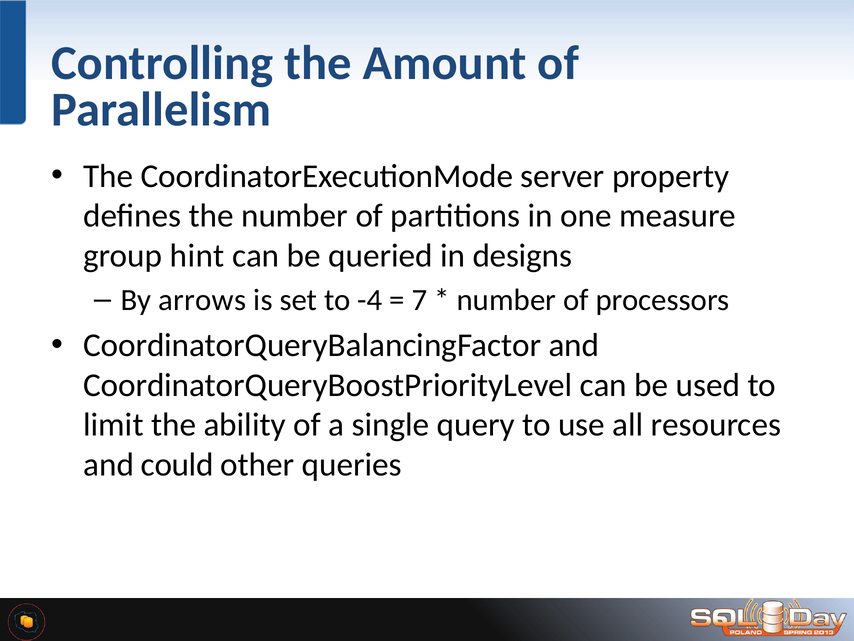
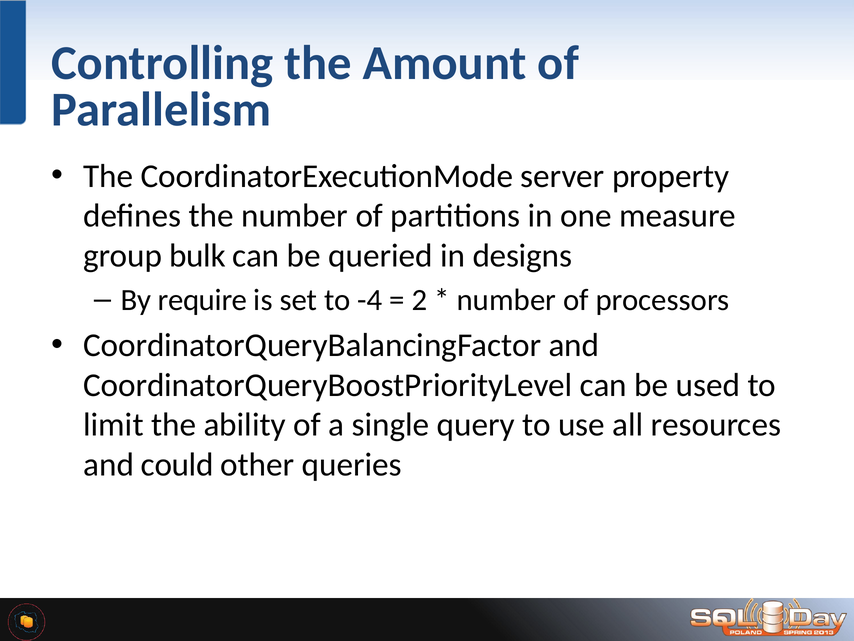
hint: hint -> bulk (197, 255)
arrows: arrows -> require (202, 300)
7: 7 -> 2 (420, 300)
